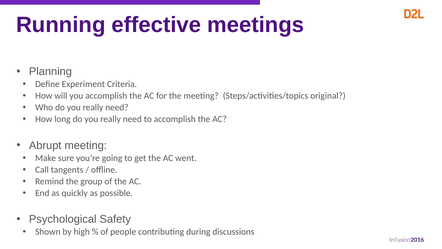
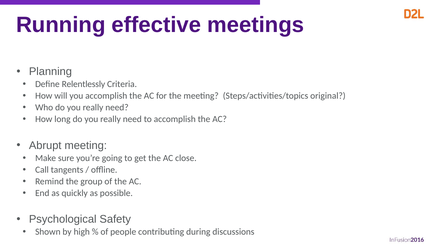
Experiment: Experiment -> Relentlessly (83, 84)
went: went -> close (186, 158)
